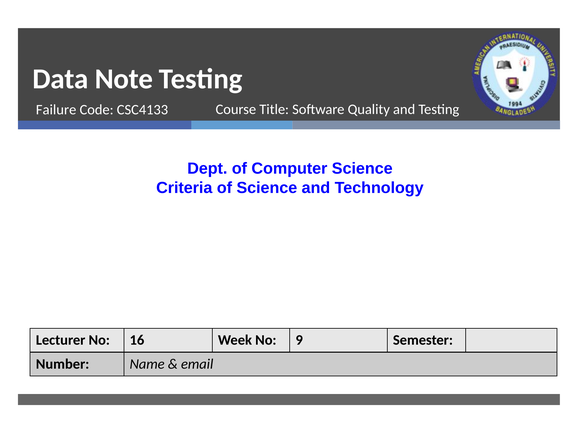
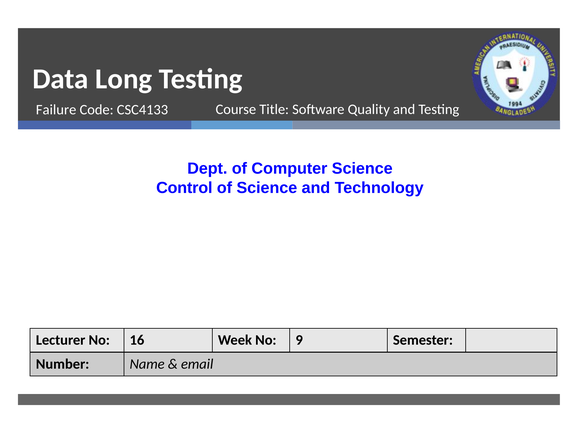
Note: Note -> Long (124, 79)
Criteria: Criteria -> Control (184, 188)
